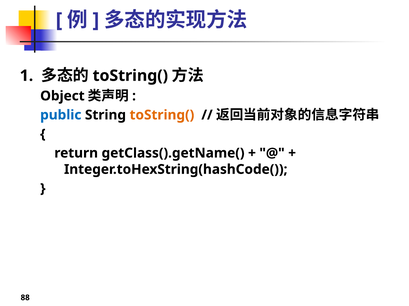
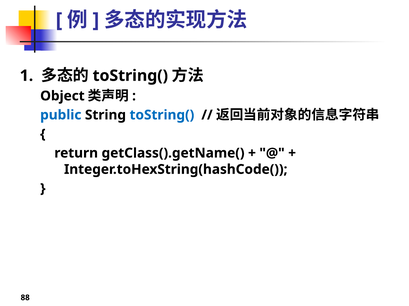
toString( colour: orange -> blue (162, 115)
